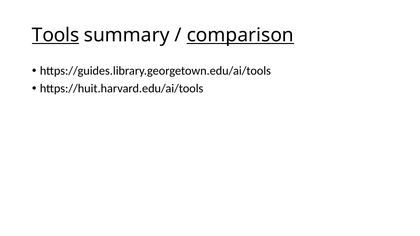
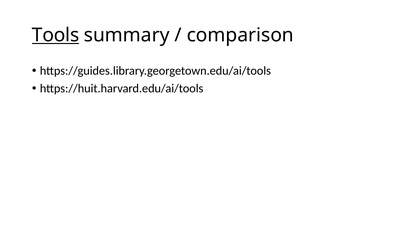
comparison underline: present -> none (240, 35)
